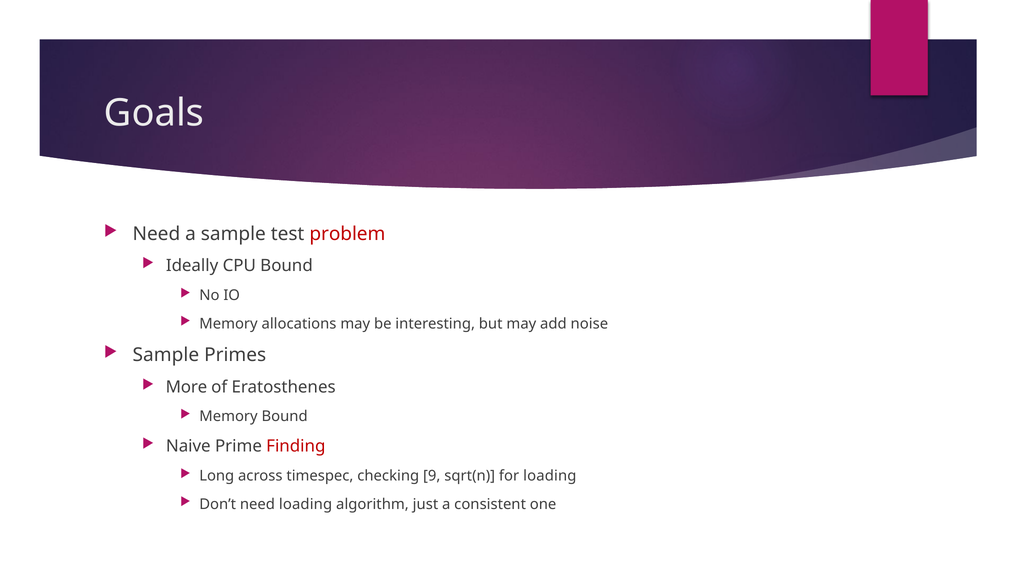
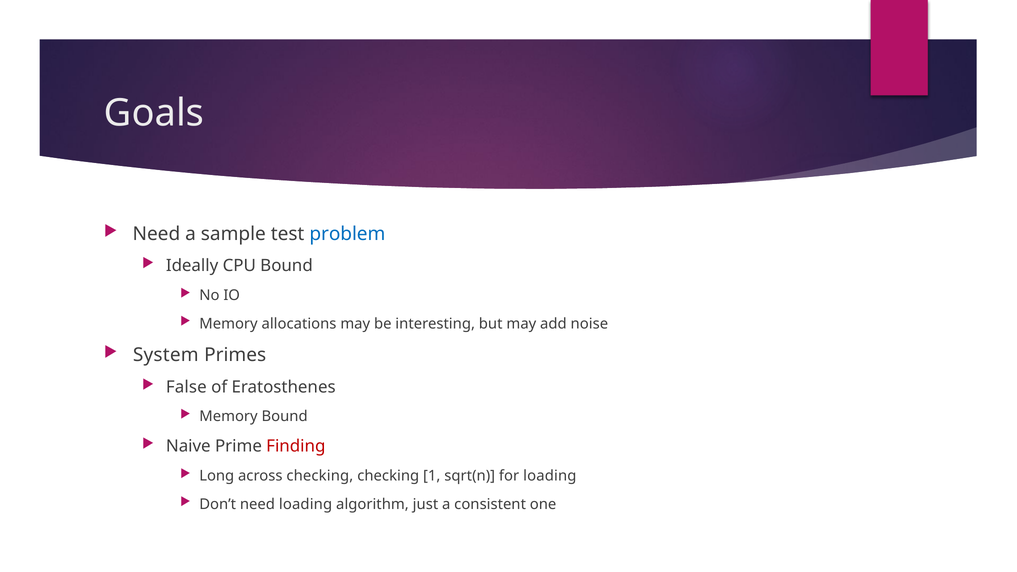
problem colour: red -> blue (347, 234)
Sample: Sample -> System (166, 355)
More: More -> False (186, 387)
across timespec: timespec -> checking (320, 476)
9: 9 -> 1 (432, 476)
